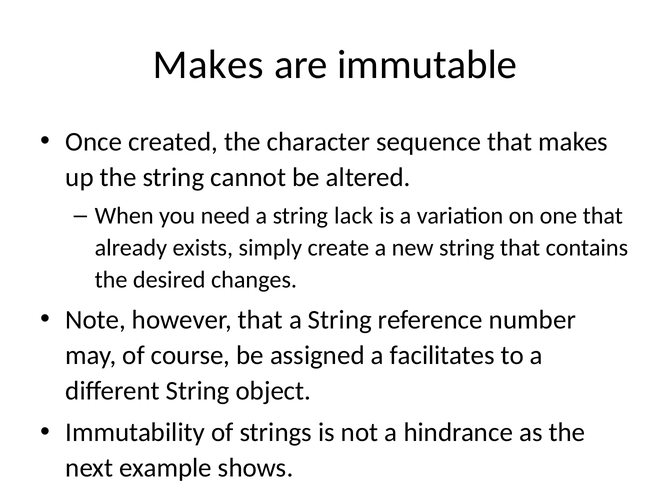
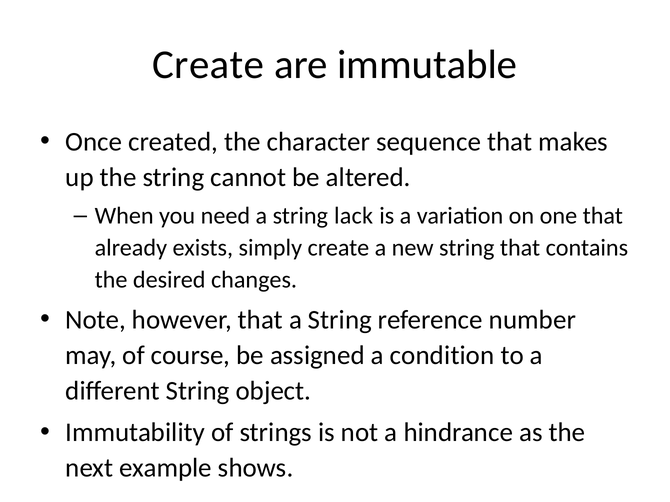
Makes: Makes -> Create (208, 65)
facilitates: facilitates -> condition (442, 356)
